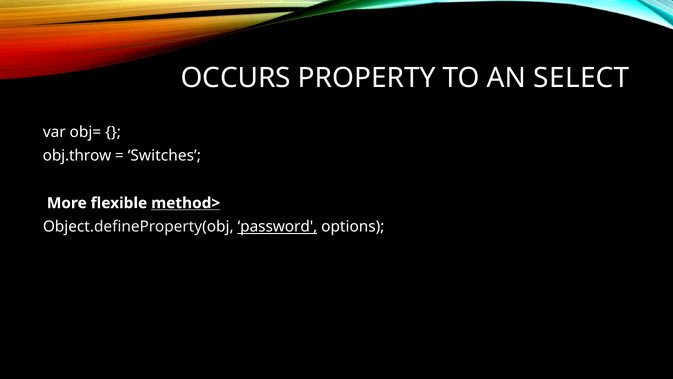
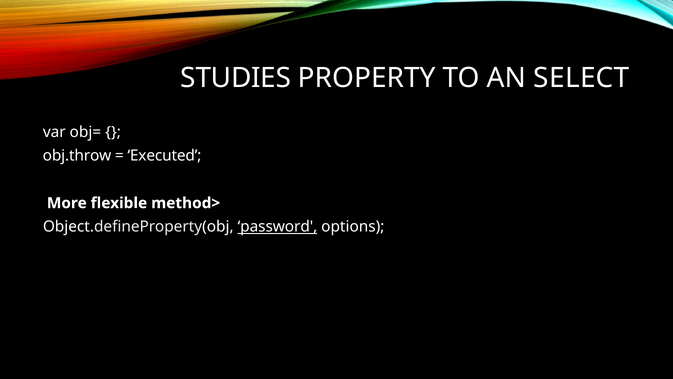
OCCURS: OCCURS -> STUDIES (236, 78)
Switches: Switches -> Executed (164, 156)
method> underline: present -> none (186, 203)
